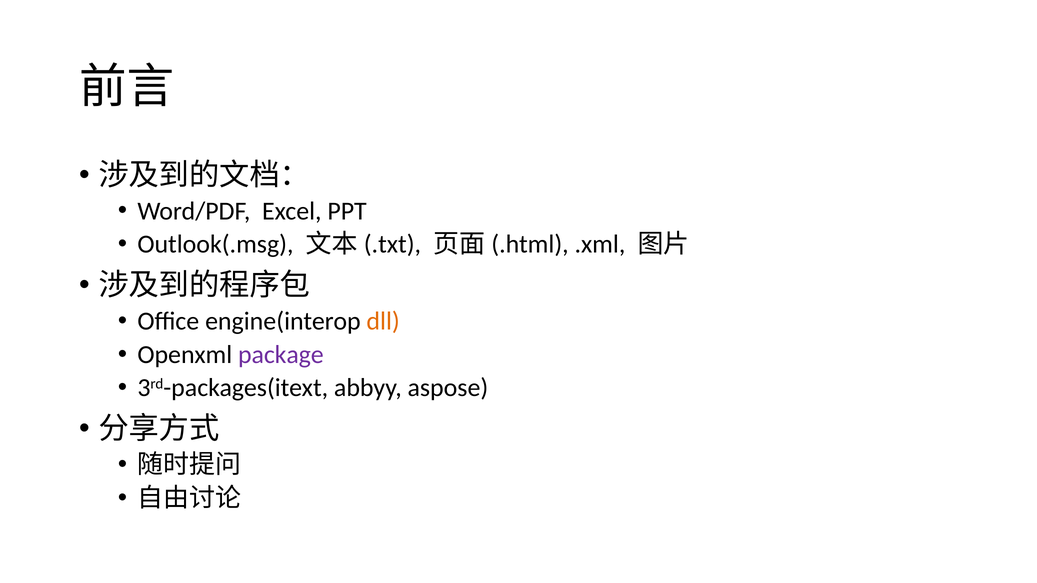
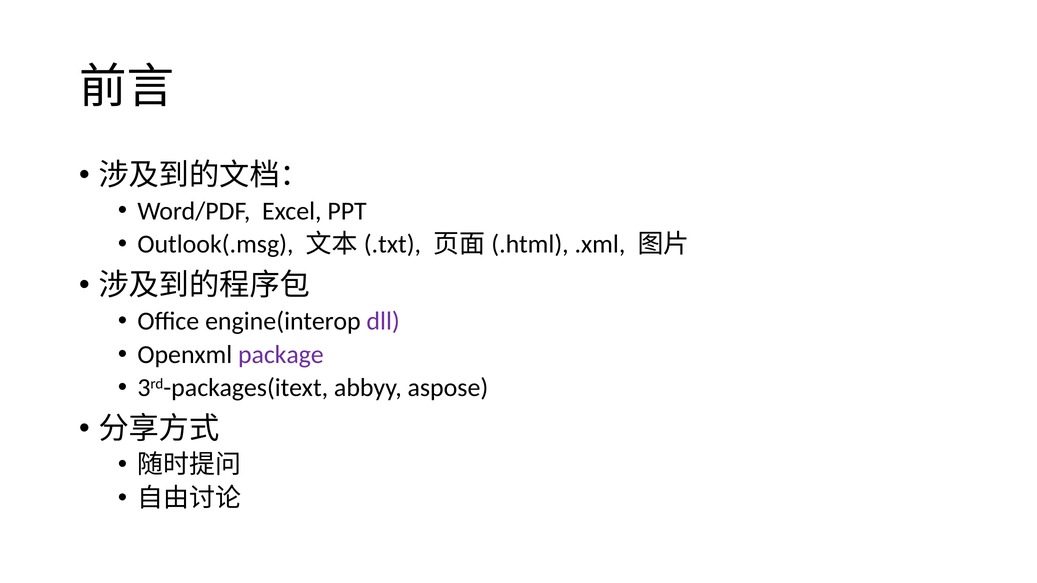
dll colour: orange -> purple (383, 321)
